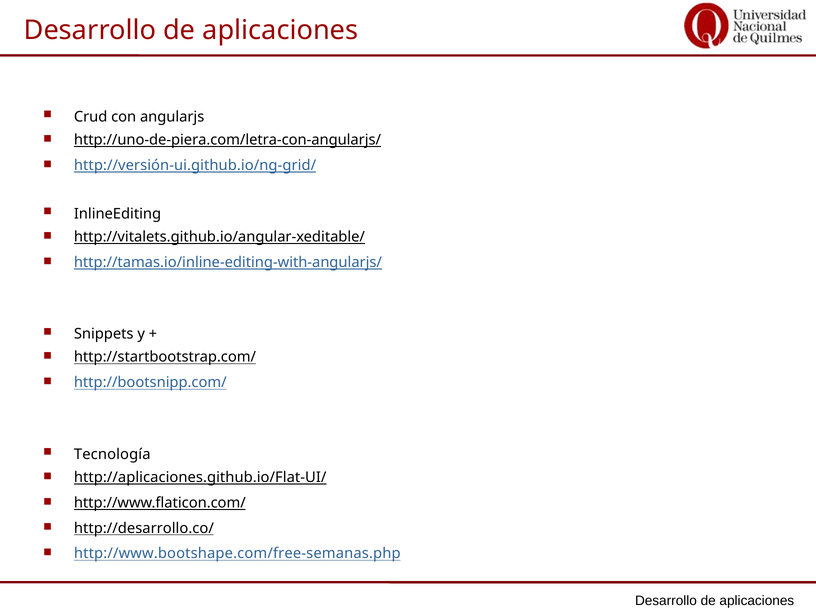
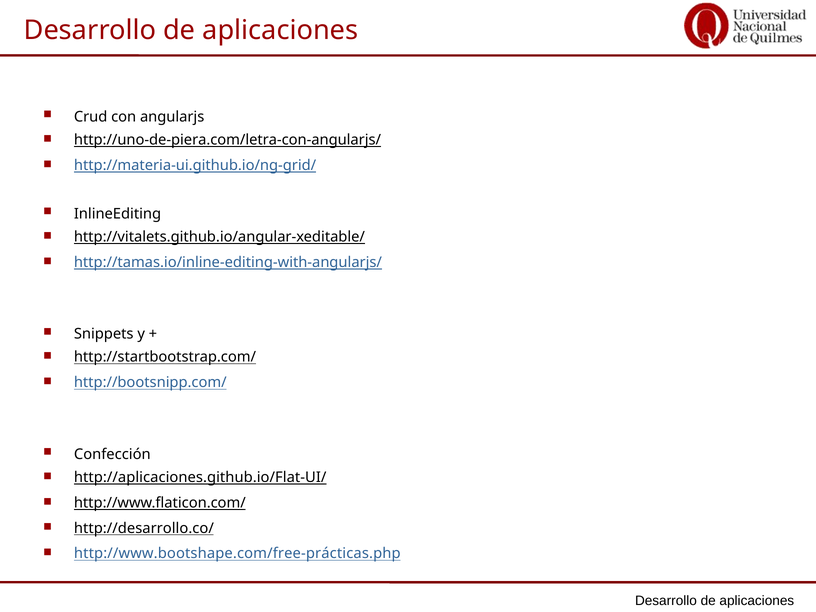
http://versión-ui.github.io/ng-grid/: http://versión-ui.github.io/ng-grid/ -> http://materia-ui.github.io/ng-grid/ (195, 165)
Tecnología: Tecnología -> Confección (112, 454)
http://www.bootshape.com/free-semanas.php: http://www.bootshape.com/free-semanas.php -> http://www.bootshape.com/free-prácticas.php (237, 554)
